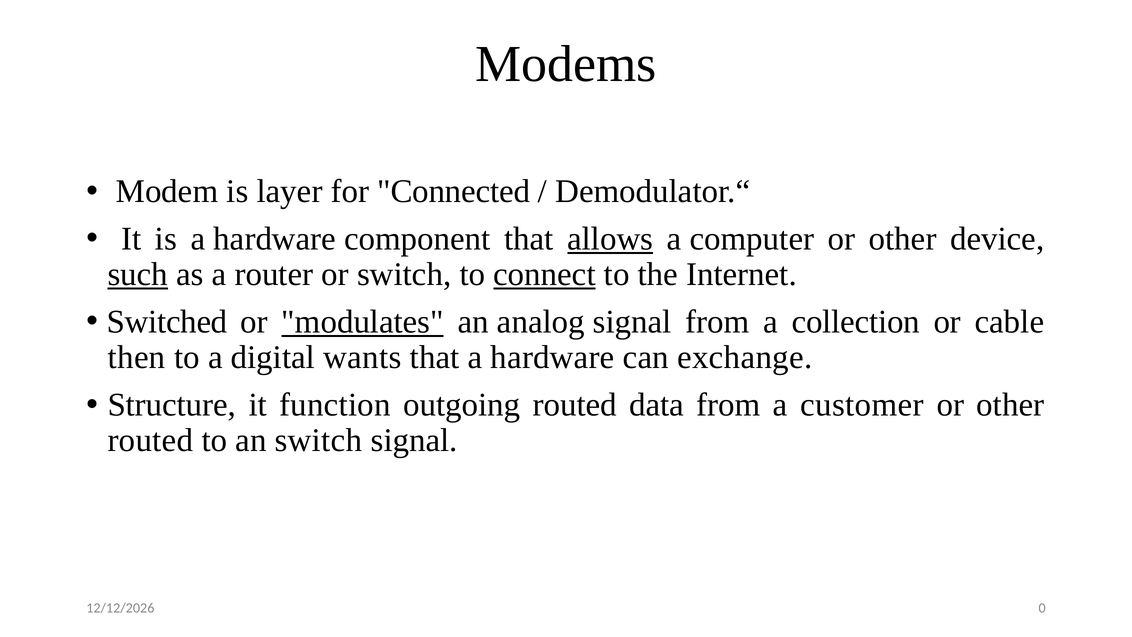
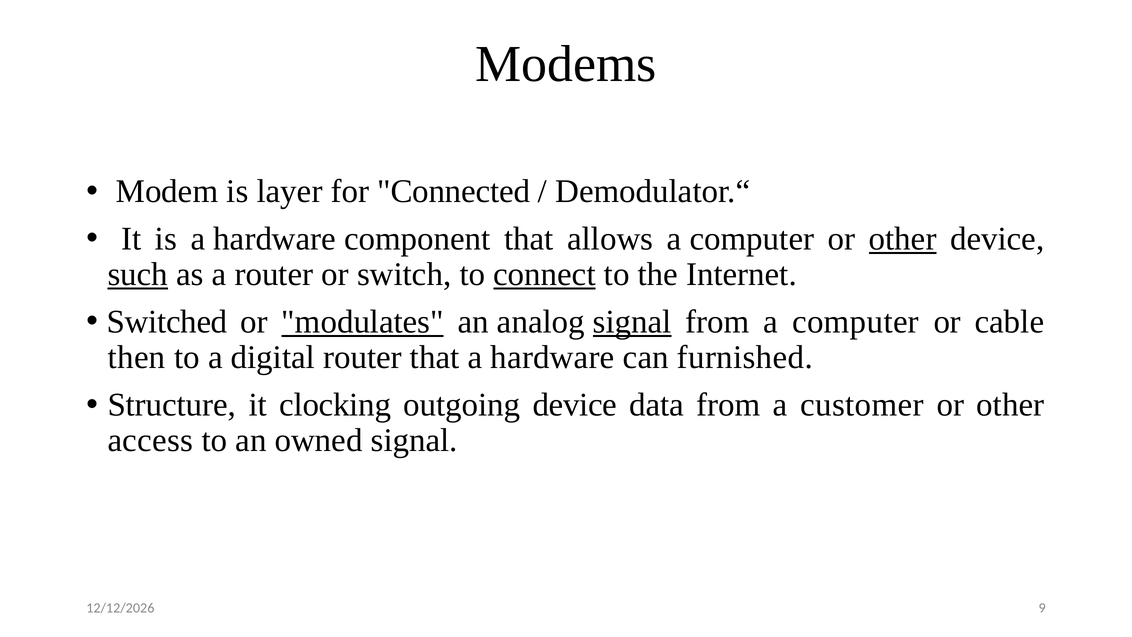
allows underline: present -> none (610, 239)
other underline: none -> present (903, 239)
signal underline: none -> present (632, 322)
from a collection: collection -> computer (856, 322)
digital wants: wants -> router (363, 357)
exchange: exchange -> furnished (745, 357)
function: function -> clocking (335, 405)
outgoing routed: routed -> device (575, 405)
routed: routed -> access (150, 440)
an switch: switch -> owned (319, 440)
0: 0 -> 9 (1042, 608)
